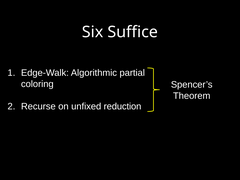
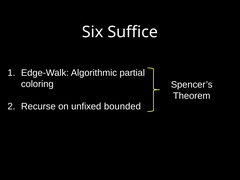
reduction: reduction -> bounded (122, 106)
